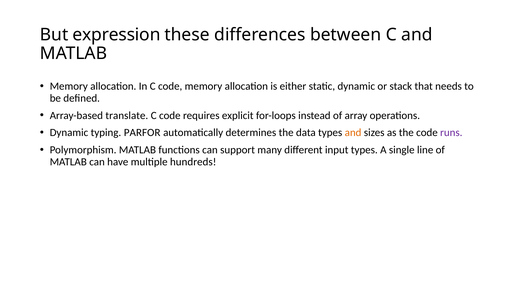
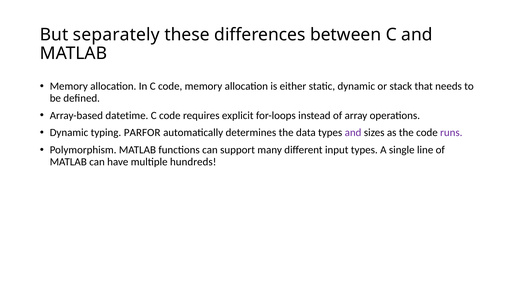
expression: expression -> separately (116, 35)
translate: translate -> datetime (127, 115)
and colour: orange -> purple (353, 133)
